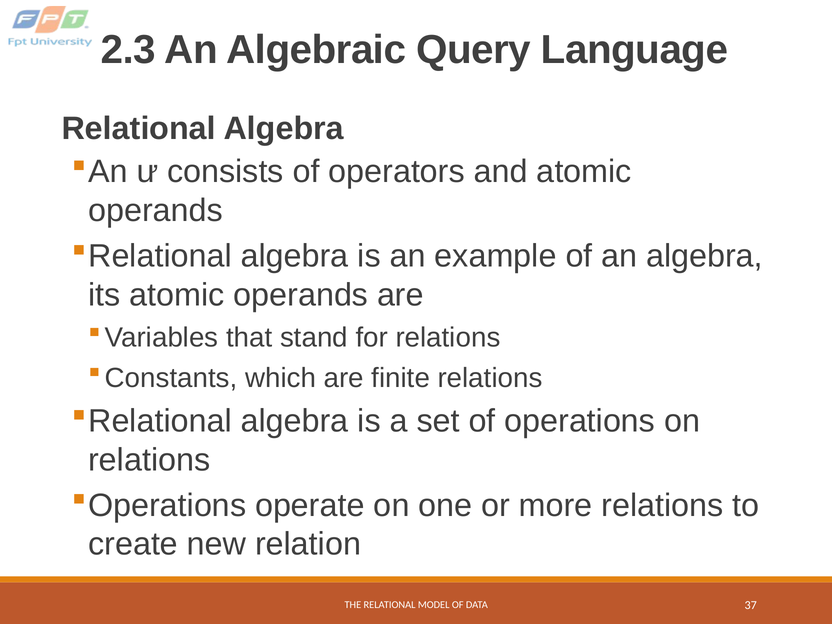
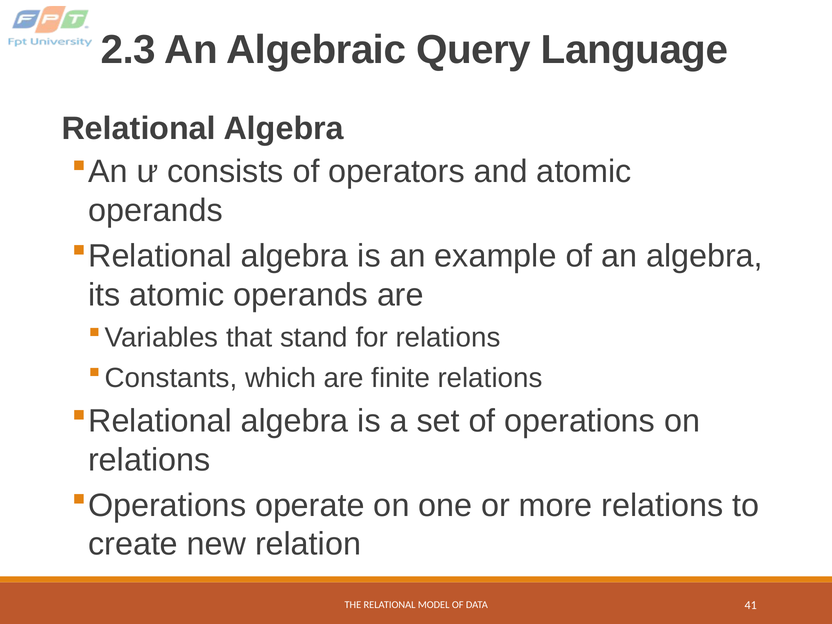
37: 37 -> 41 (751, 605)
